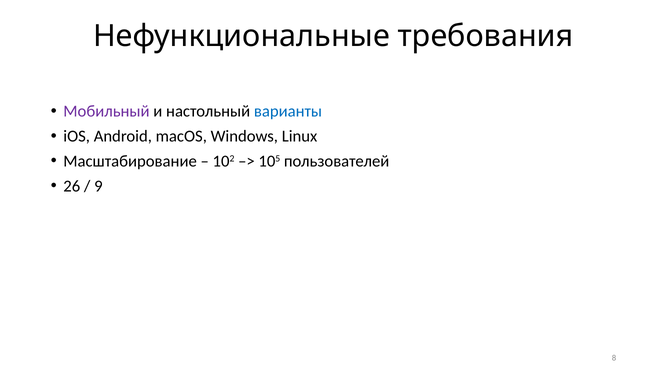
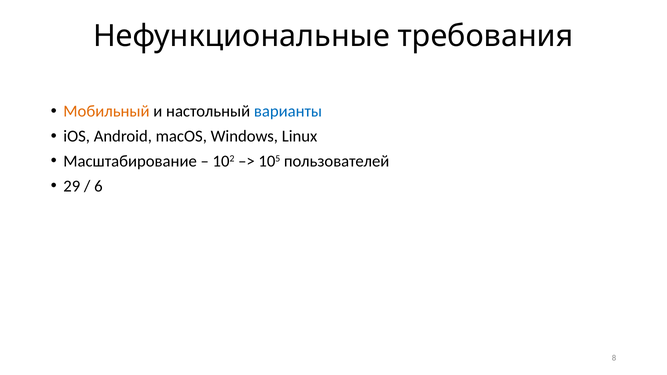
Мобильный colour: purple -> orange (106, 111)
26: 26 -> 29 (72, 186)
9: 9 -> 6 (98, 186)
